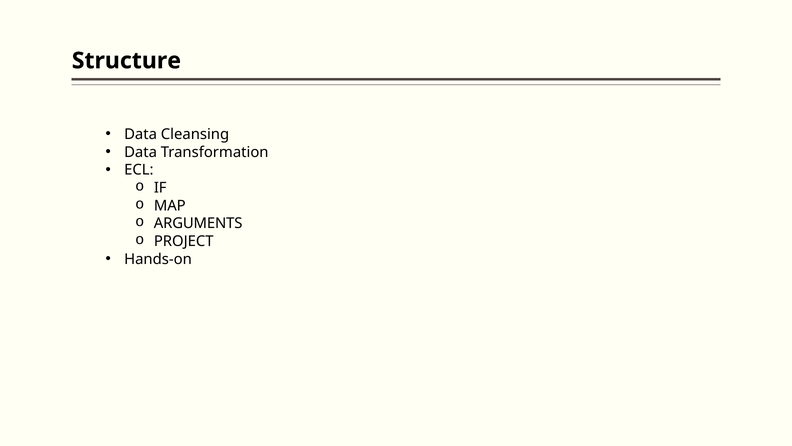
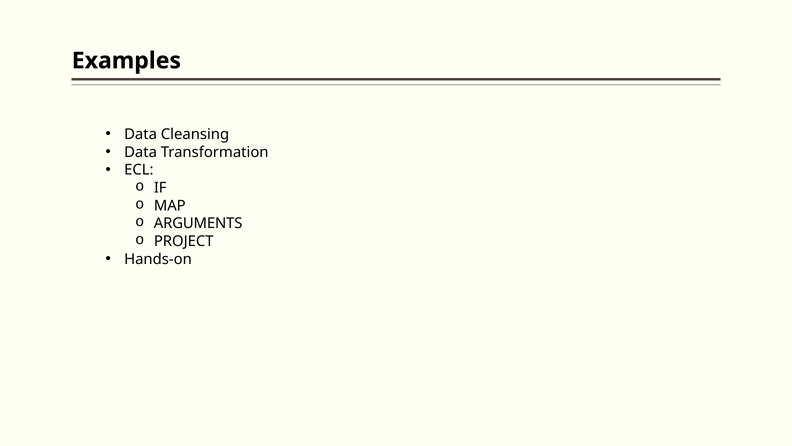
Structure: Structure -> Examples (126, 61)
